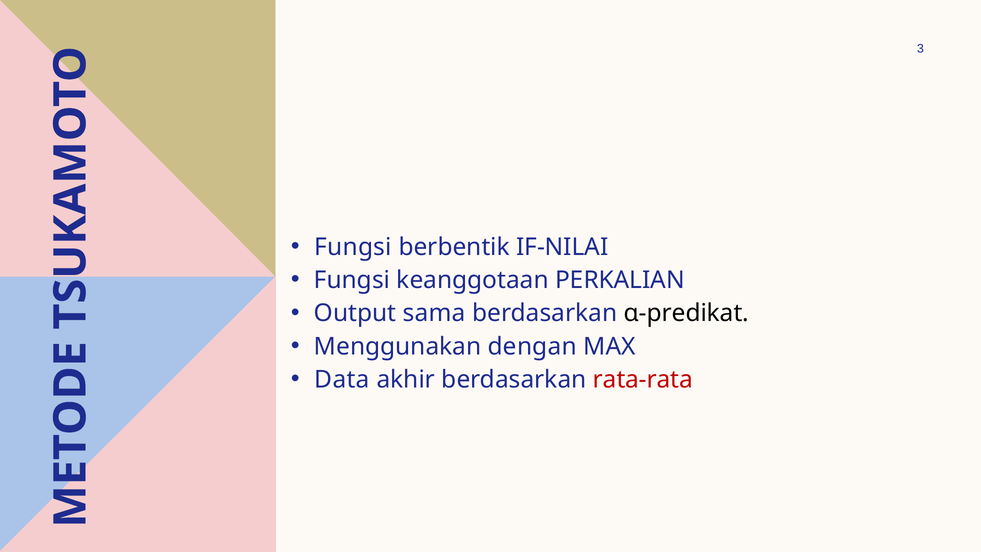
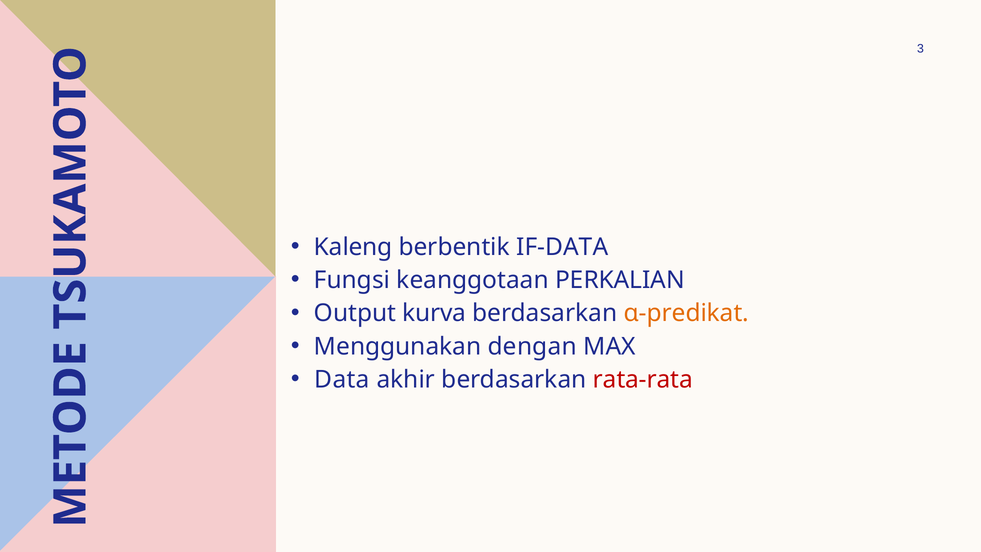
Fungsi: Fungsi -> Kaleng (353, 247)
IF-NILAI: IF-NILAI -> IF-DATA (562, 247)
sama: sama -> kurva (434, 313)
α-predikat colour: black -> orange (686, 313)
